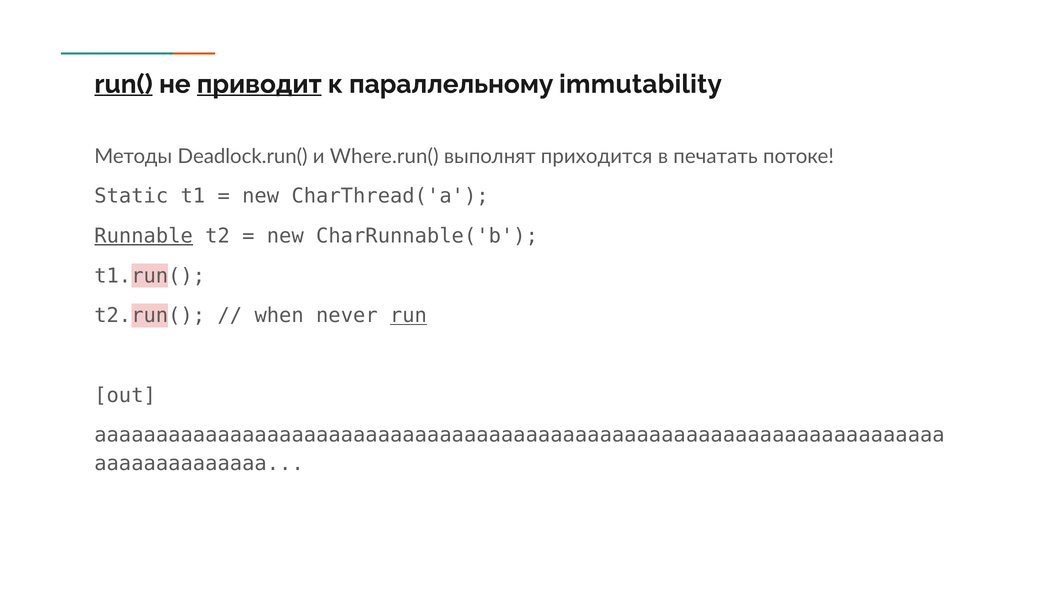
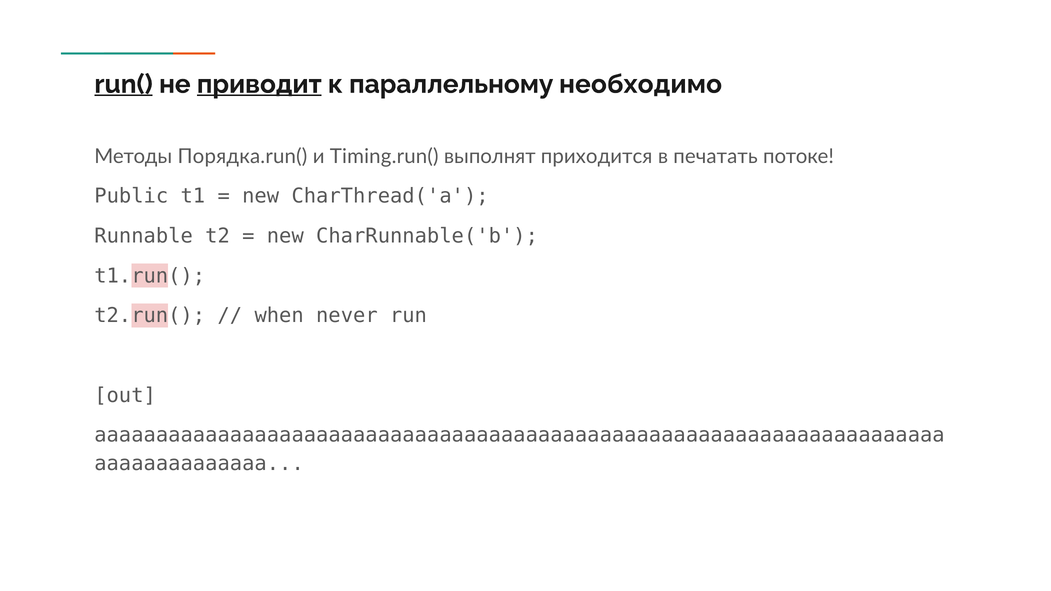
immutability: immutability -> необходимо (641, 84)
Deadlock.run(: Deadlock.run( -> Порядка.run( (242, 156)
Where.run(: Where.run( -> Timing.run( (384, 156)
Static: Static -> Public (131, 196)
Runnable underline: present -> none (144, 236)
run underline: present -> none (408, 316)
